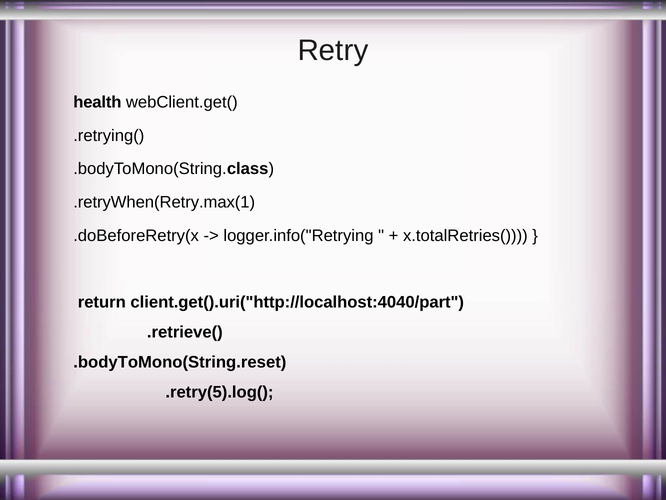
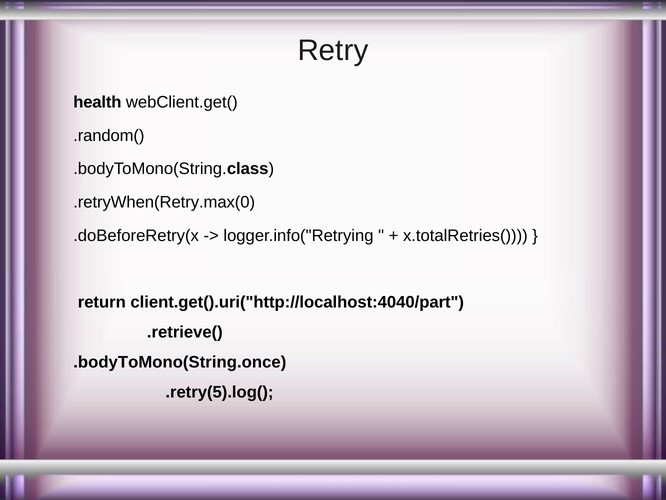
.retrying(: .retrying( -> .random( (109, 135)
.retryWhen(Retry.max(1: .retryWhen(Retry.max(1 -> .retryWhen(Retry.max(0 (164, 202)
.bodyToMono(String.reset: .bodyToMono(String.reset -> .bodyToMono(String.once (180, 362)
